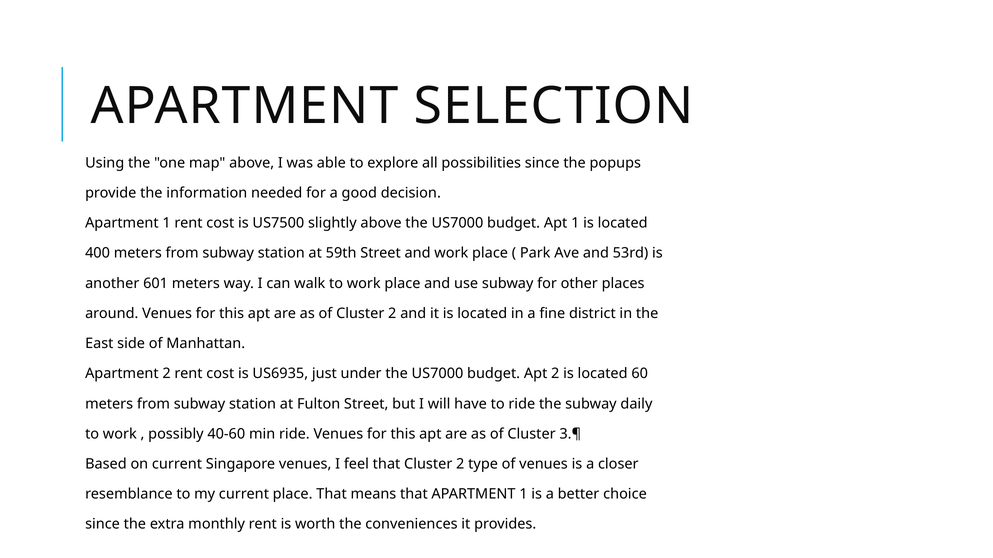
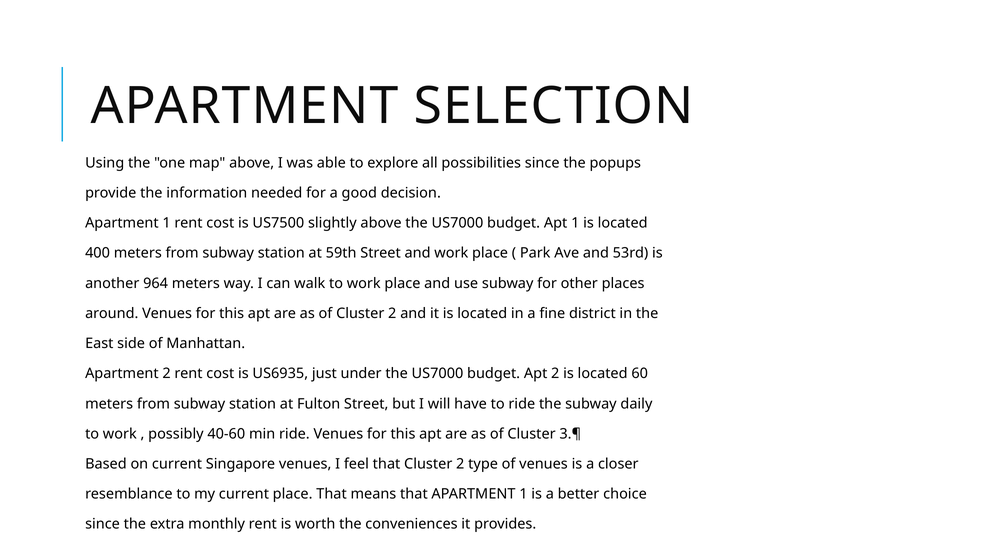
601: 601 -> 964 (156, 284)
